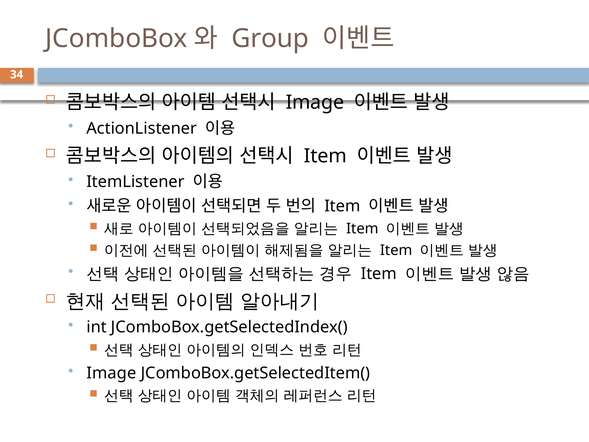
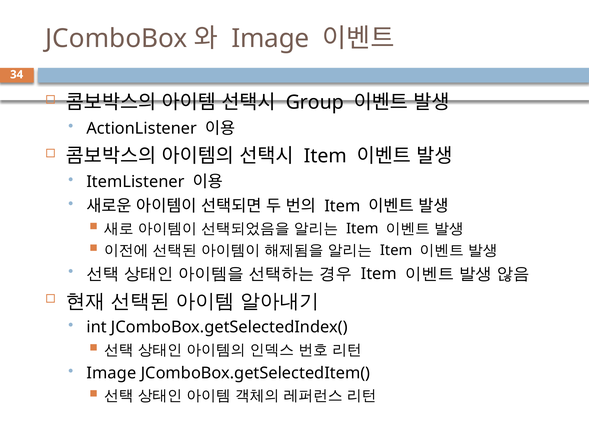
Group: Group -> Image (270, 38)
Image: Image -> Group (315, 102)
